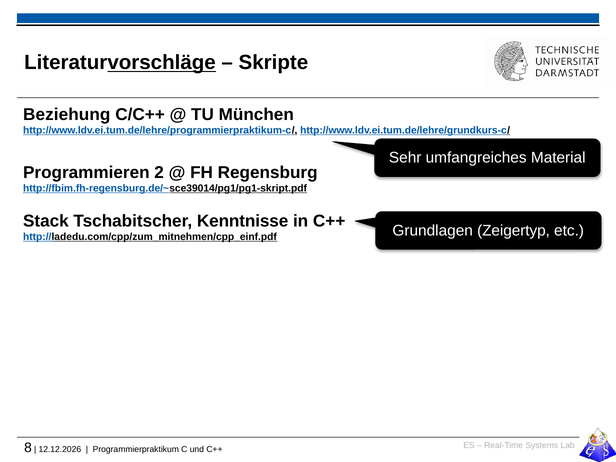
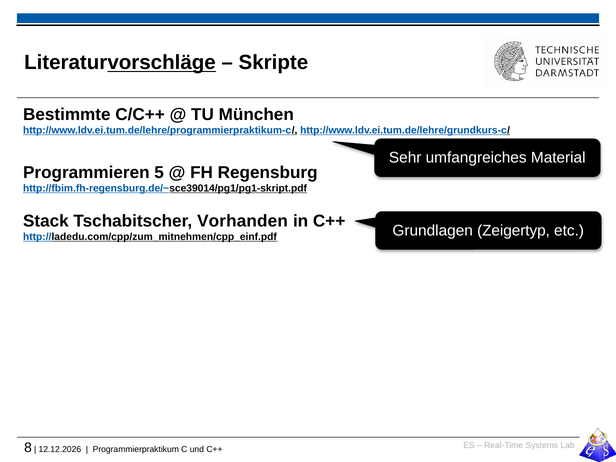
Beziehung: Beziehung -> Bestimmte (67, 115)
2: 2 -> 5 (159, 172)
Kenntnisse: Kenntnisse -> Vorhanden (242, 221)
